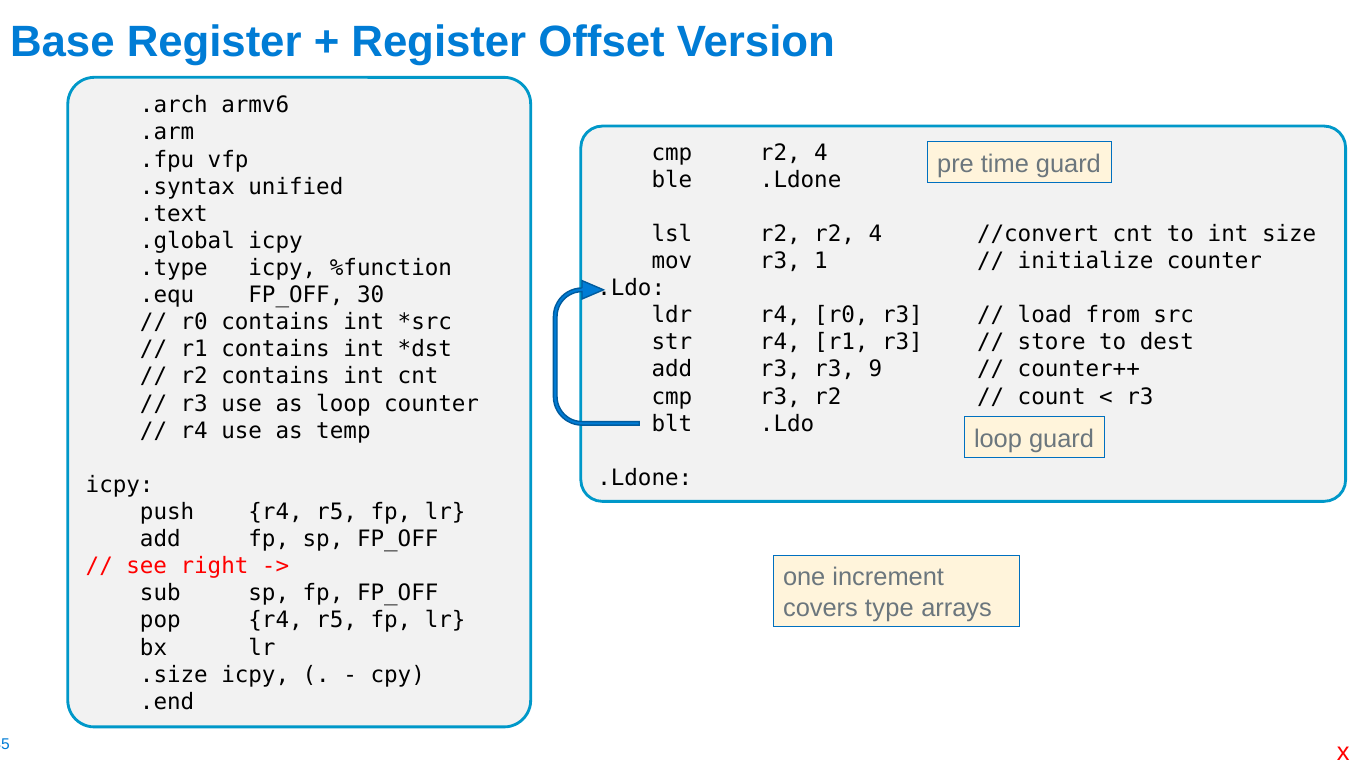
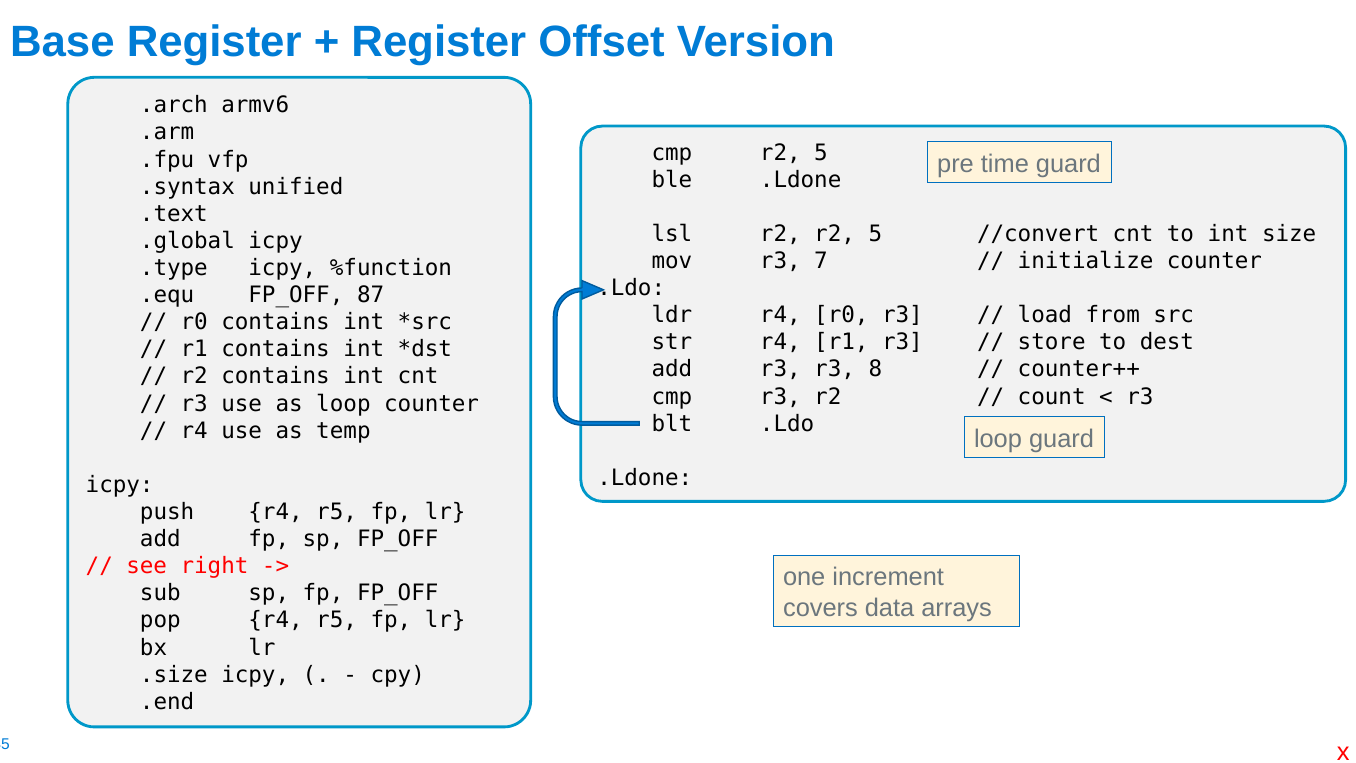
cmp r2 4: 4 -> 5 (821, 153)
r2 r2 4: 4 -> 5 (875, 234)
1: 1 -> 7 (821, 261)
30: 30 -> 87 (371, 295)
9: 9 -> 8 (875, 369)
type: type -> data (890, 608)
